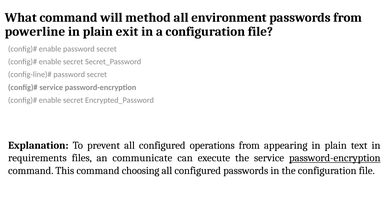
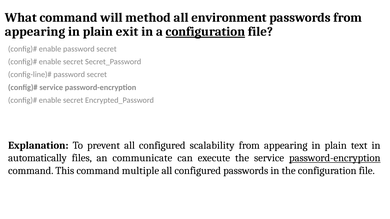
powerline: powerline -> appearing (35, 32)
configuration underline: none -> present (205, 32)
operations: operations -> scalability (212, 146)
requirements: requirements -> automatically (37, 158)
choosing: choosing -> multiple (140, 171)
